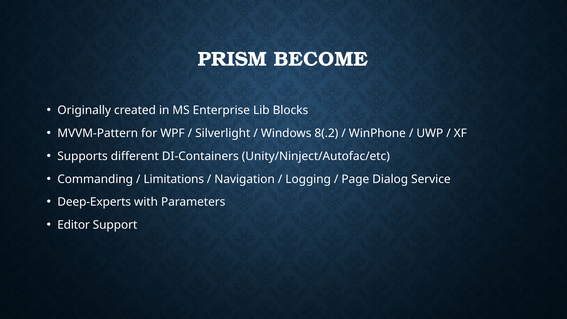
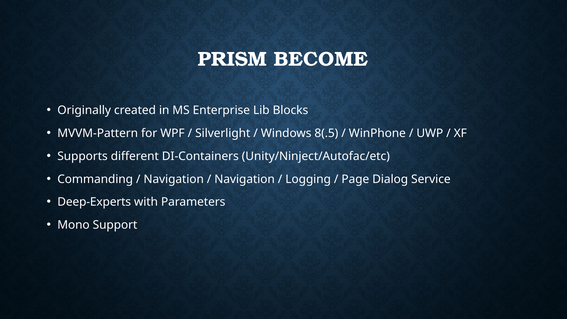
8(.2: 8(.2 -> 8(.5 (326, 133)
Limitations: Limitations -> Navigation (174, 179)
Editor: Editor -> Mono (74, 225)
